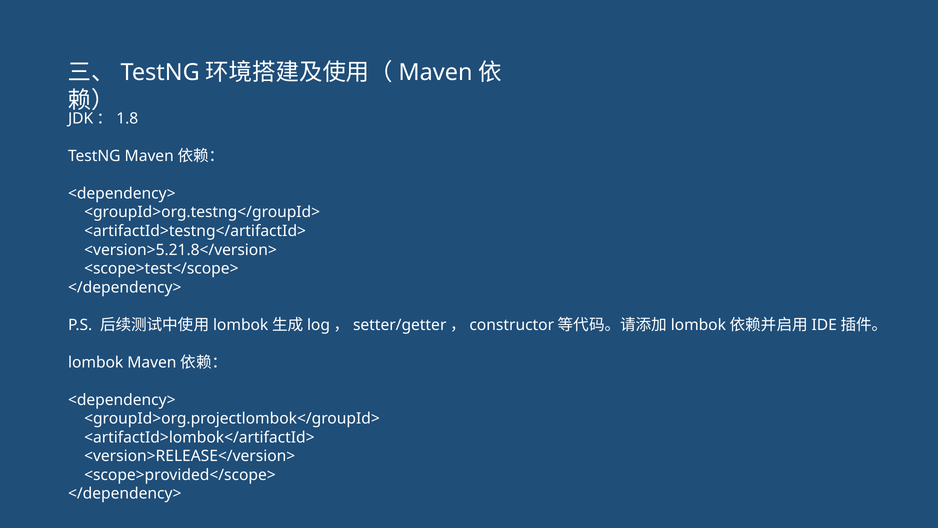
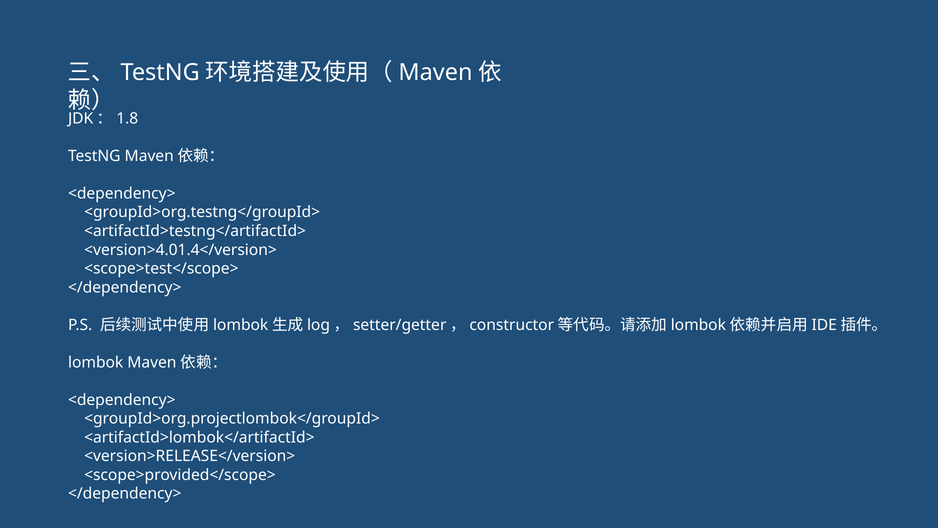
<version>5.21.8</version>: <version>5.21.8</version> -> <version>4.01.4</version> (181, 250)
